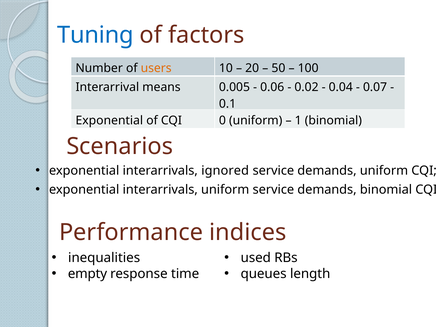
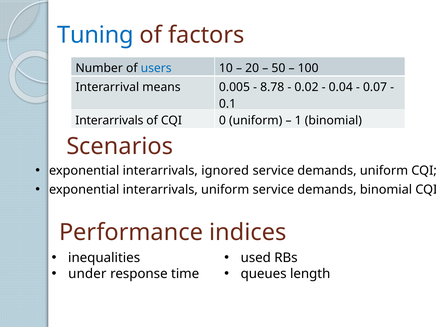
users colour: orange -> blue (156, 68)
0.06: 0.06 -> 8.78 (272, 87)
Exponential: Exponential -> Interarrivals (109, 121)
empty: empty -> under (87, 274)
